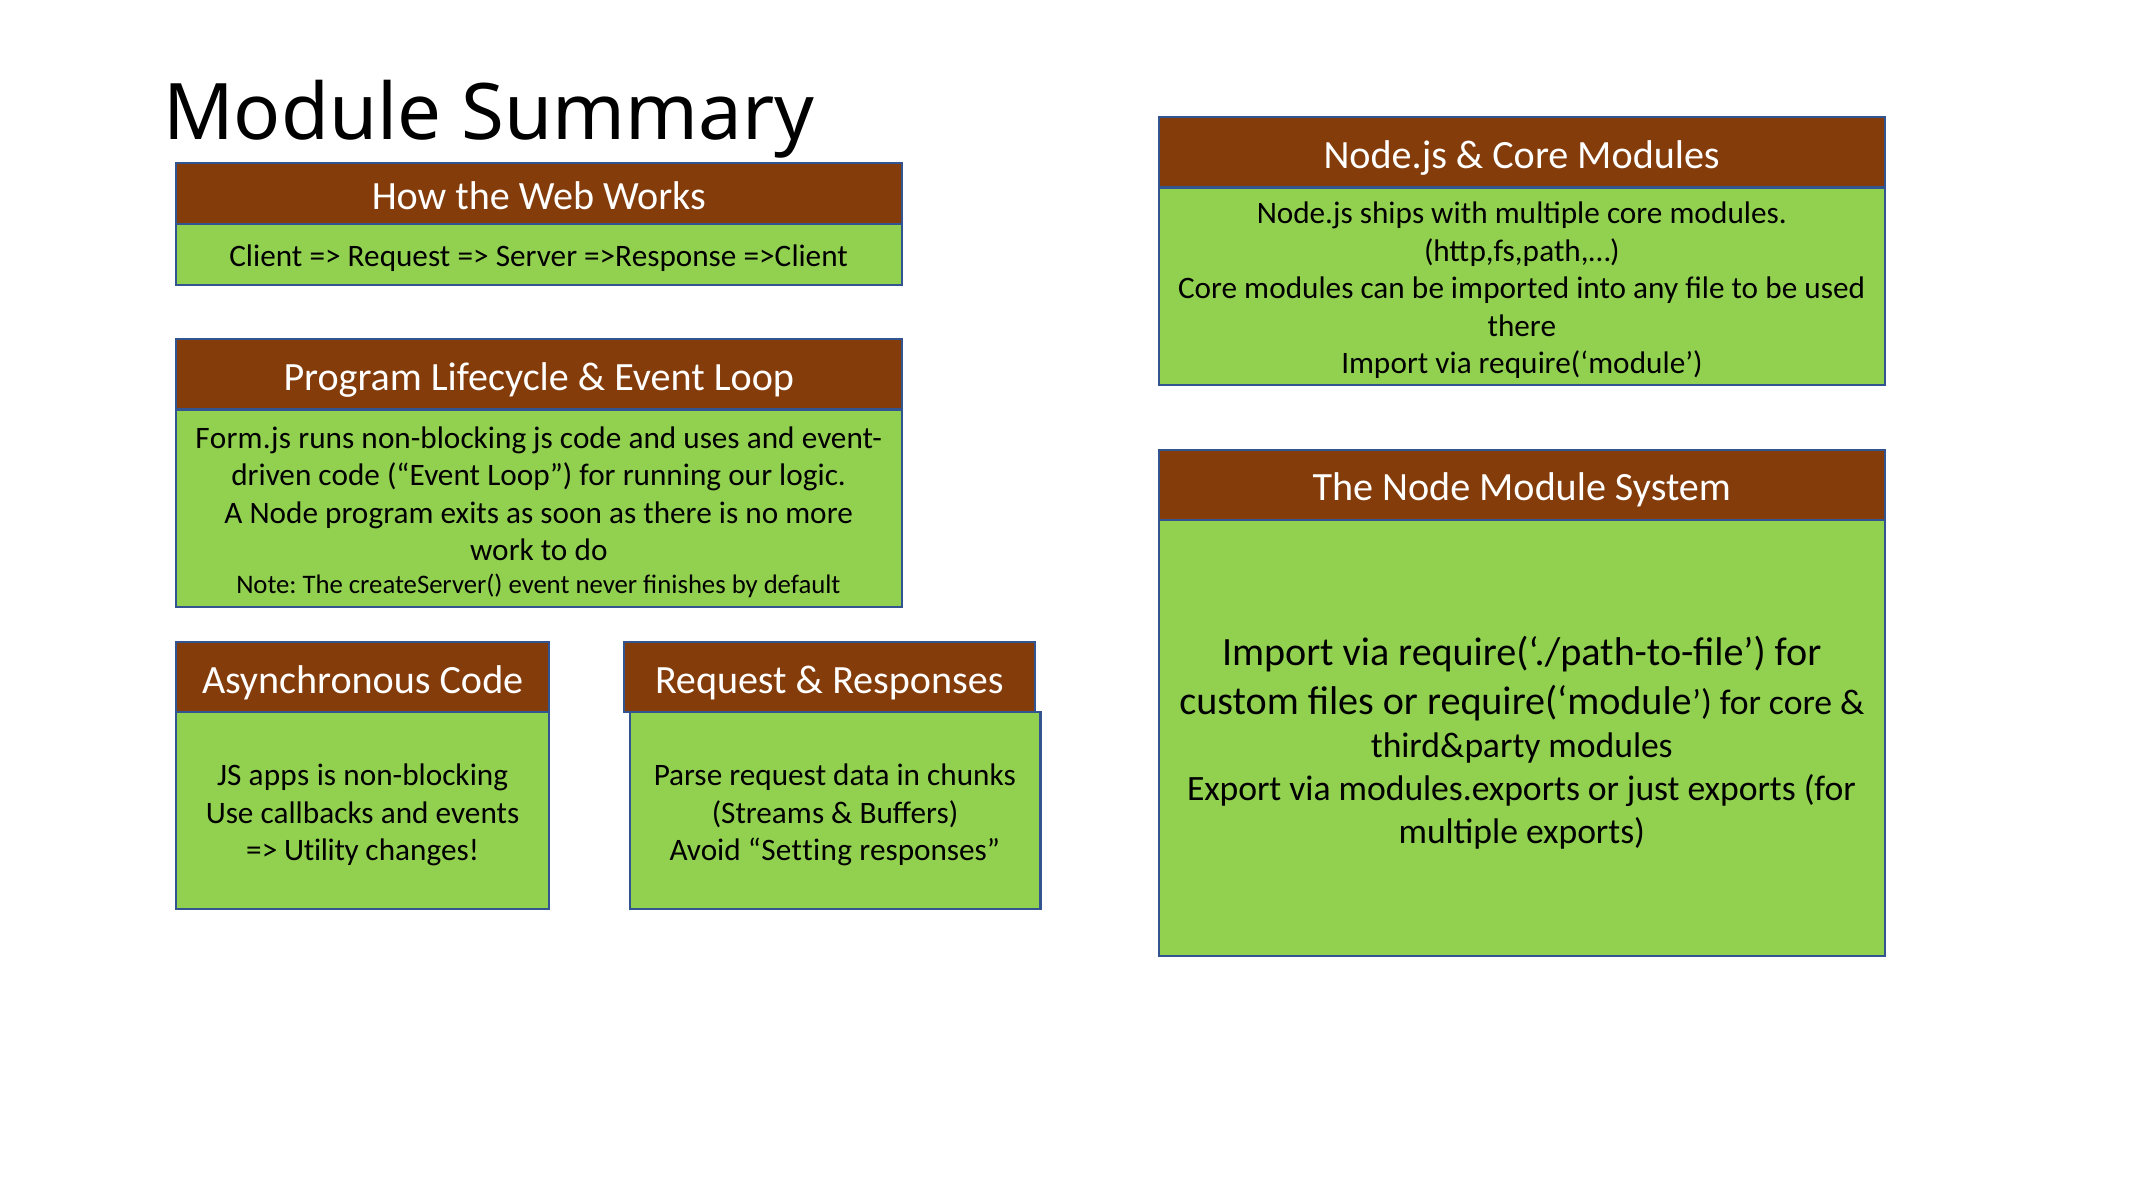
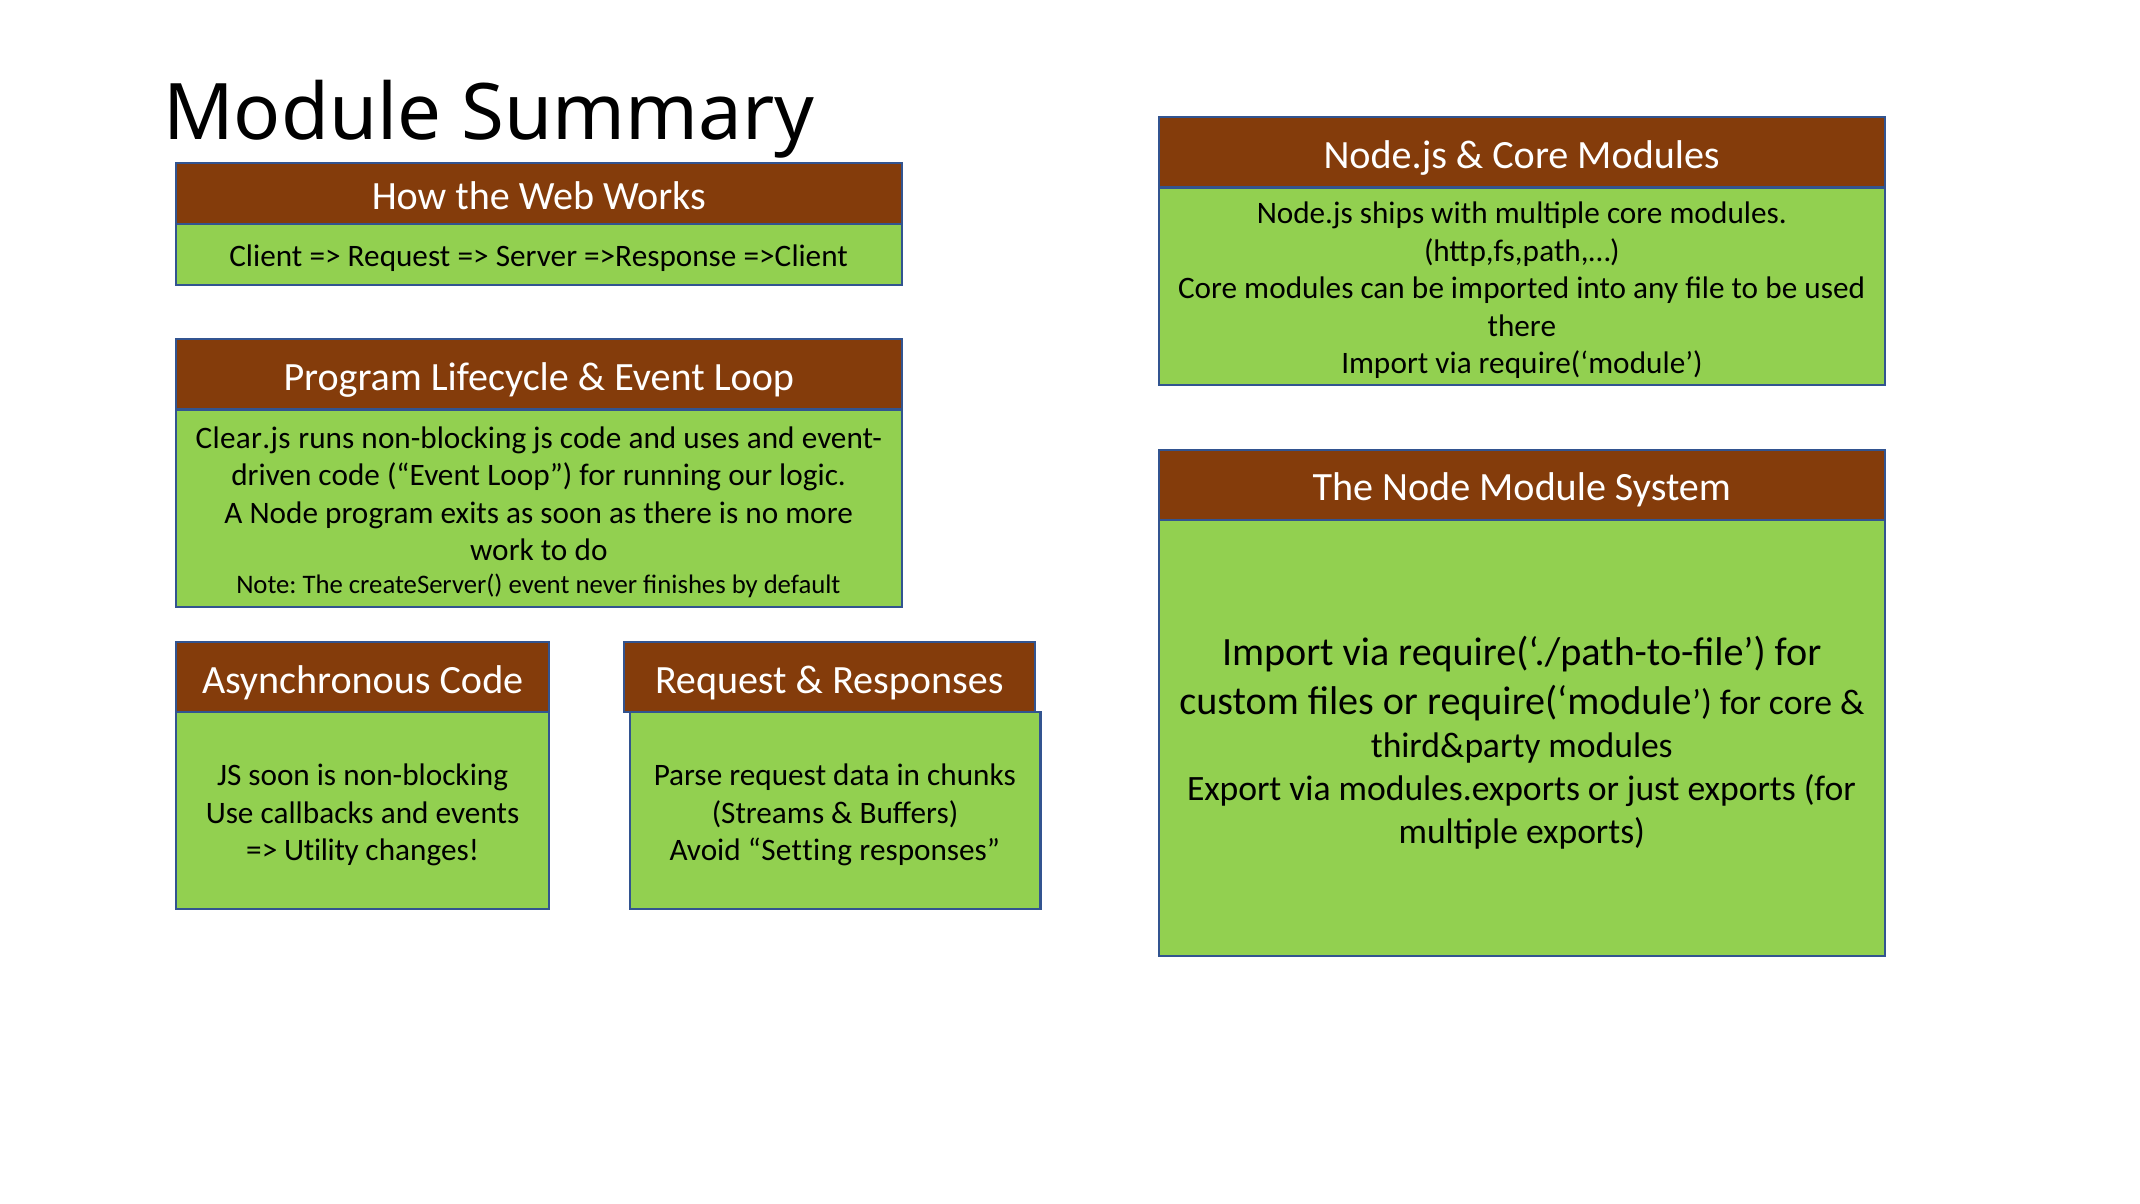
Form.js: Form.js -> Clear.js (243, 438)
JS apps: apps -> soon (279, 775)
